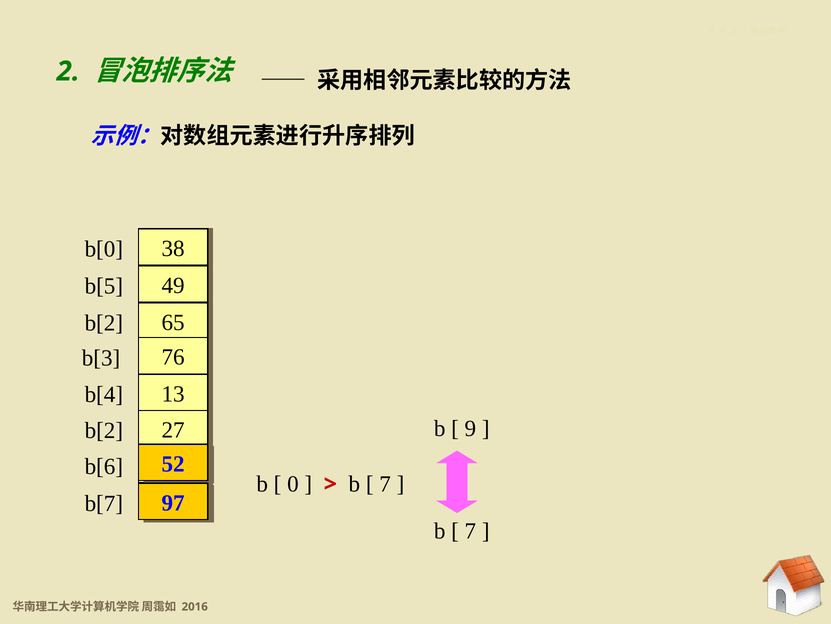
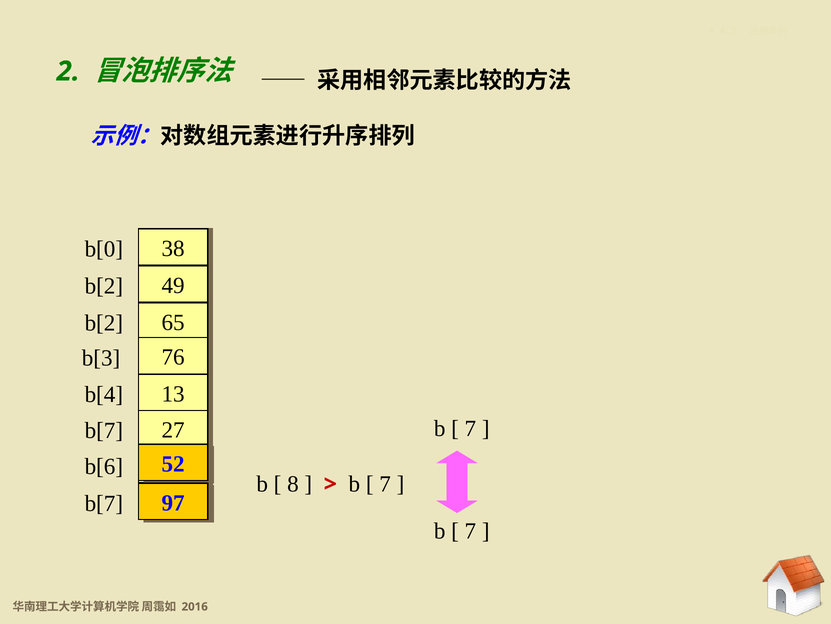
b[5: b[5 -> b[2 (104, 286)
9: 9 -> 7 (470, 428)
b[2: b[2 -> b[7 (104, 430)
0: 0 -> 8 (293, 484)
